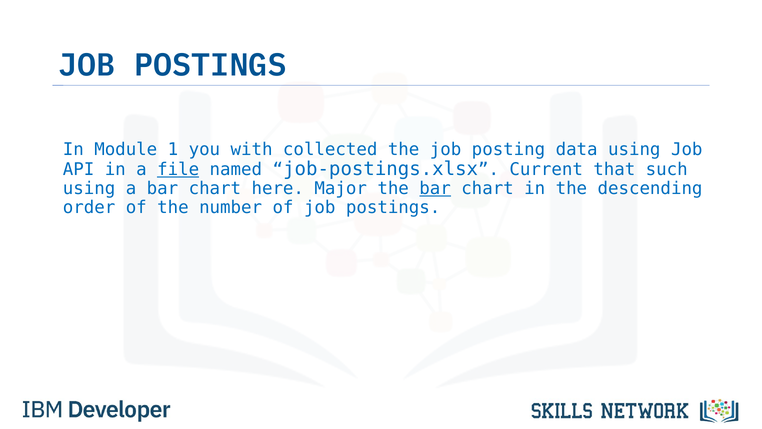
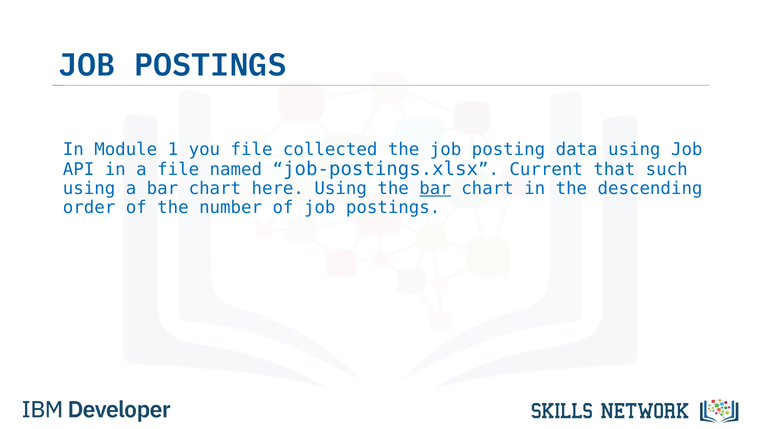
you with: with -> file (252, 149)
file underline: present -> none (178, 169)
here Major: Major -> Using (341, 189)
